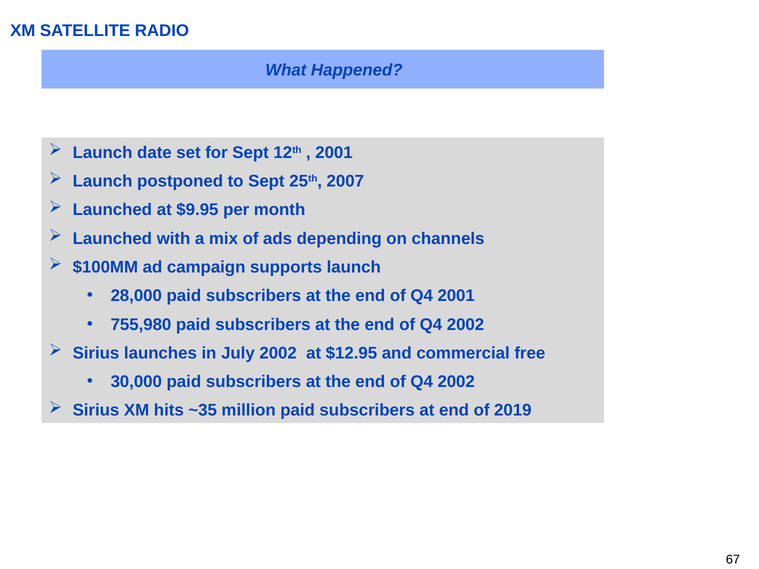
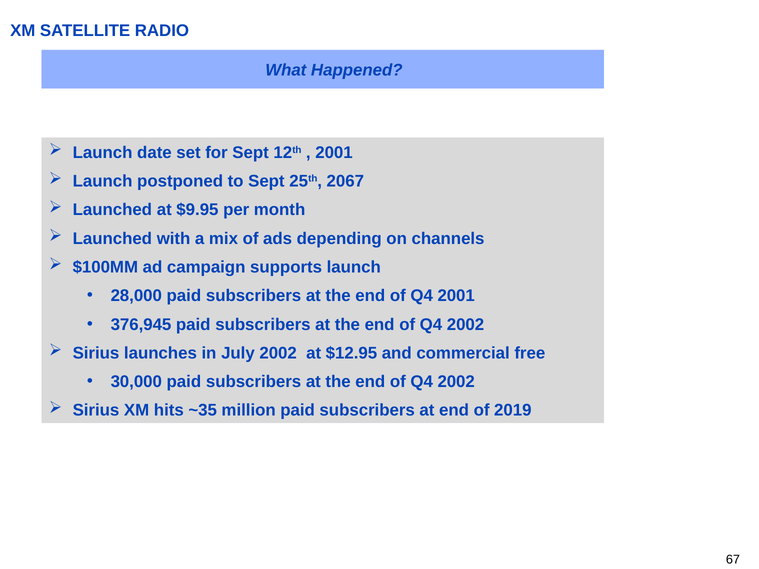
2007: 2007 -> 2067 (345, 181)
755,980: 755,980 -> 376,945 (141, 325)
